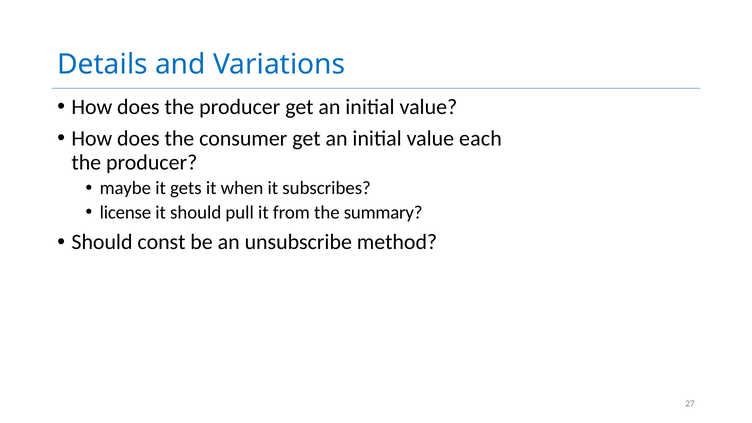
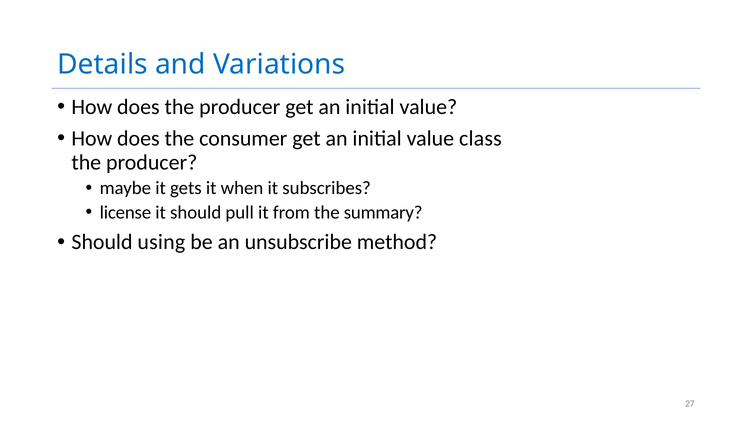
each: each -> class (480, 139)
const: const -> using (161, 242)
